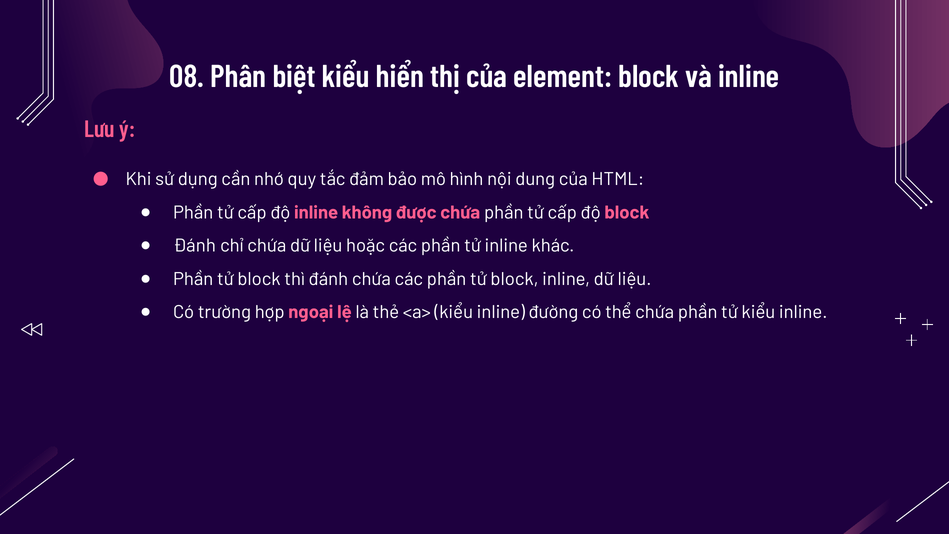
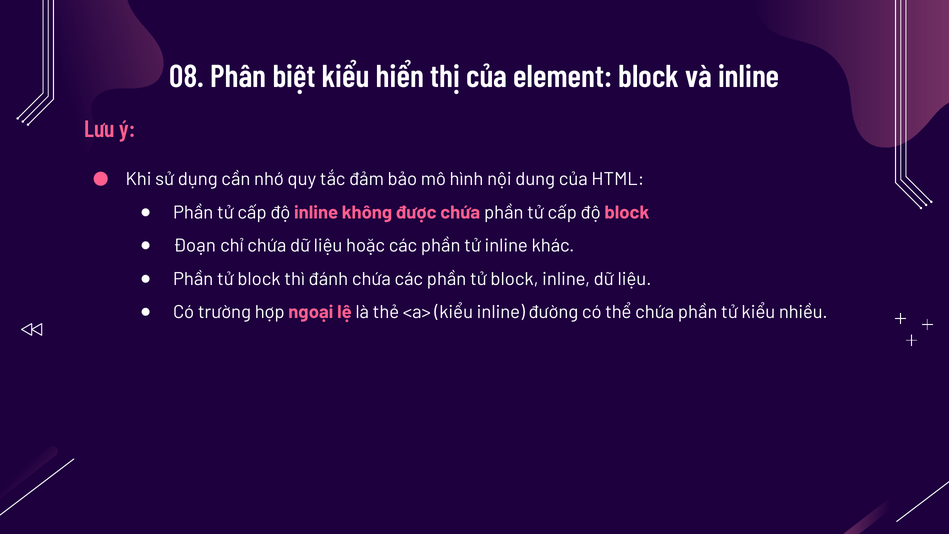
Đánh: Đánh -> Đoạn (195, 246)
tử kiểu inline: inline -> nhiều (803, 312)
